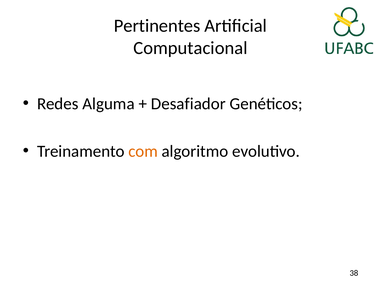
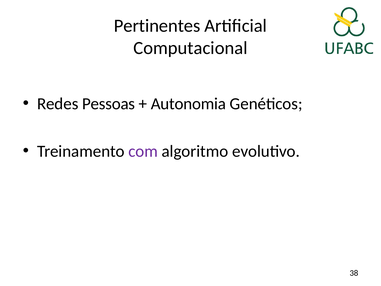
Alguma: Alguma -> Pessoas (109, 104)
Desafiador: Desafiador -> Autonomia (188, 104)
com colour: orange -> purple (143, 151)
